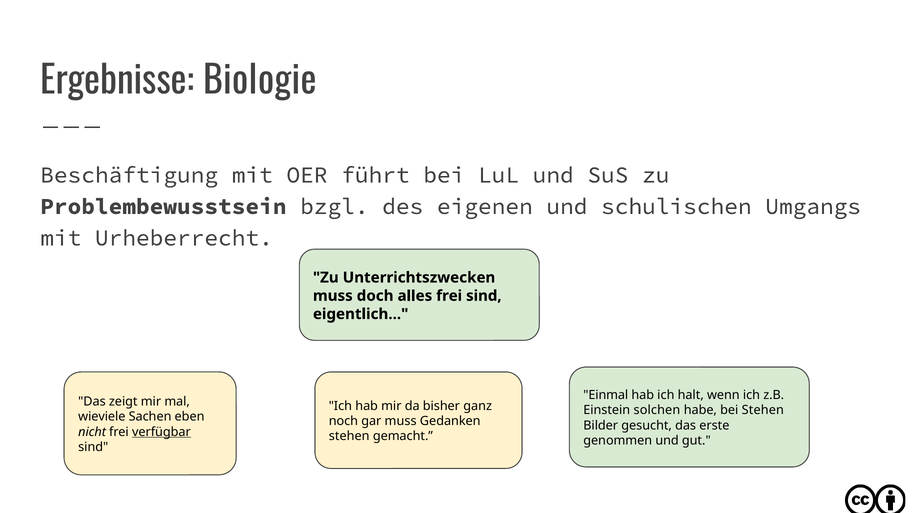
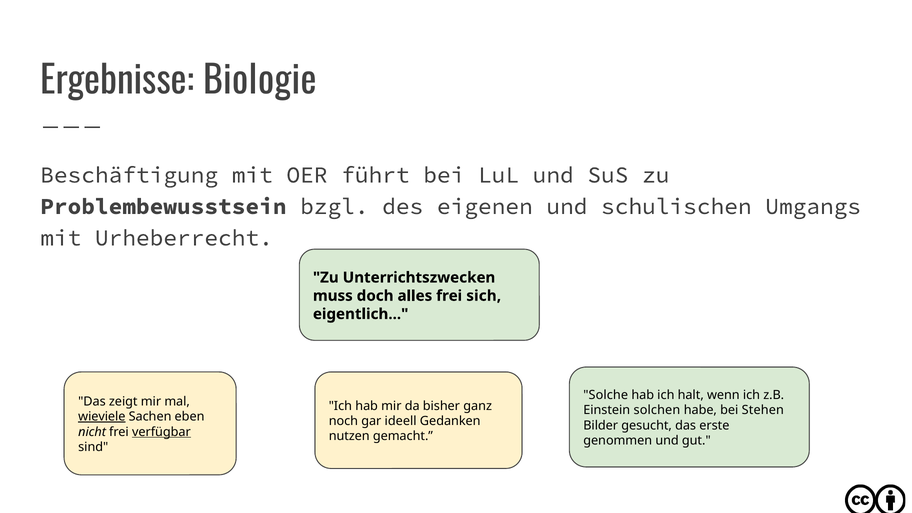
frei sind: sind -> sich (484, 296)
Einmal: Einmal -> Solche (606, 395)
wieviele underline: none -> present (102, 417)
gar muss: muss -> ideell (401, 421)
stehen: stehen -> nutzen (349, 436)
